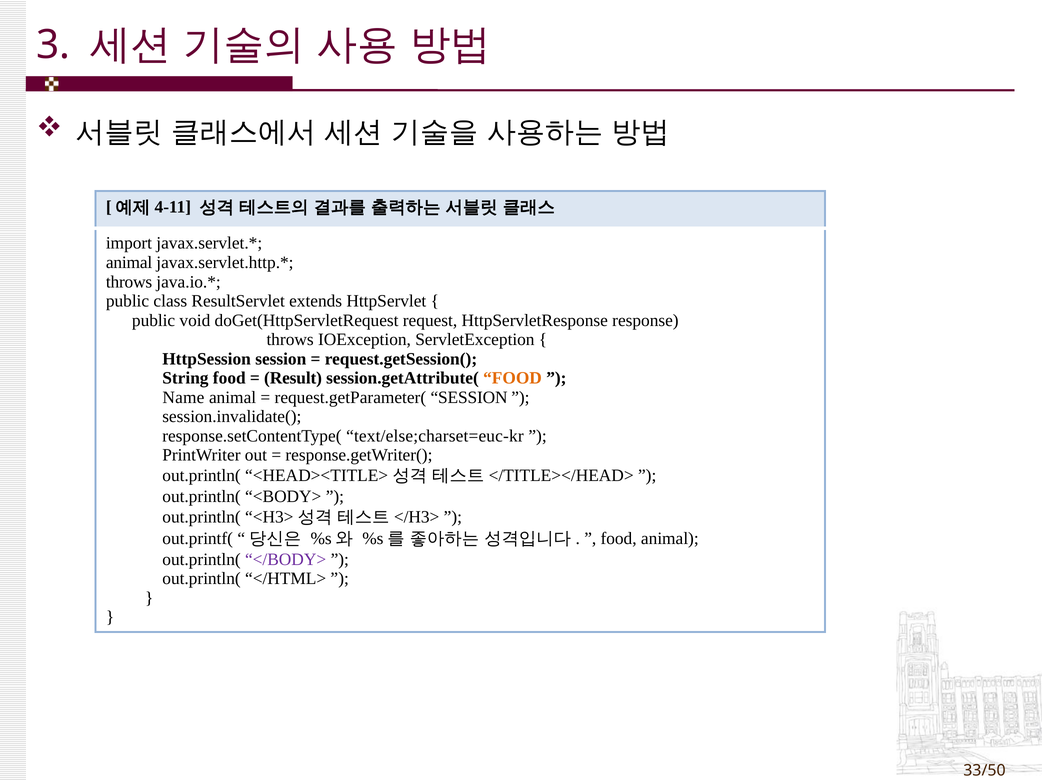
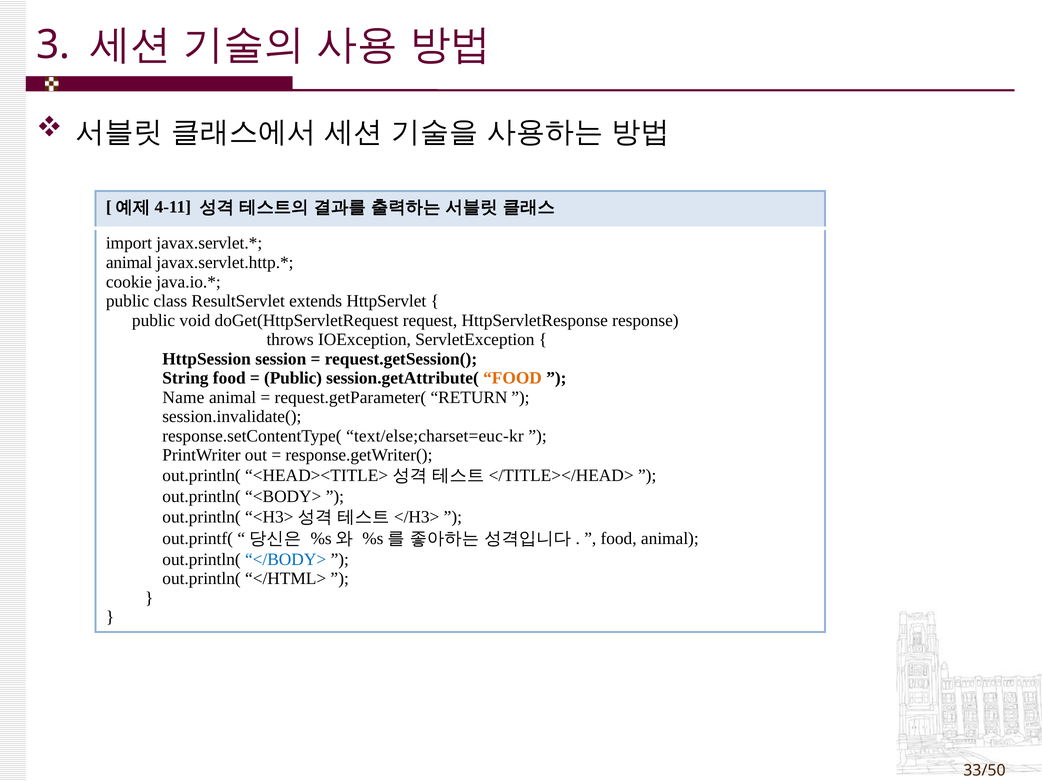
throws: throws -> cookie (129, 282)
Result: Result -> Public (293, 378)
request.getParameter( SESSION: SESSION -> RETURN (469, 398)
</BODY> colour: purple -> blue (286, 560)
